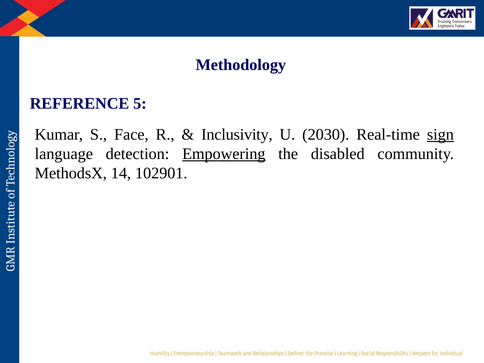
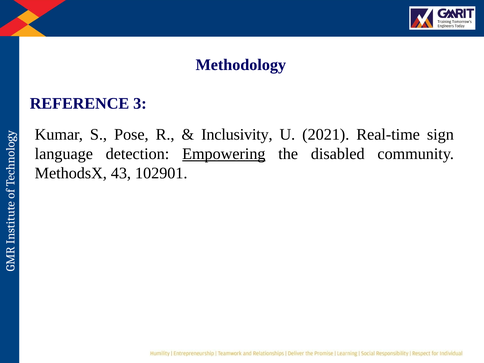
5: 5 -> 3 (140, 104)
Face: Face -> Pose (131, 135)
2030: 2030 -> 2021 (326, 135)
sign underline: present -> none (440, 135)
14: 14 -> 43 (121, 173)
